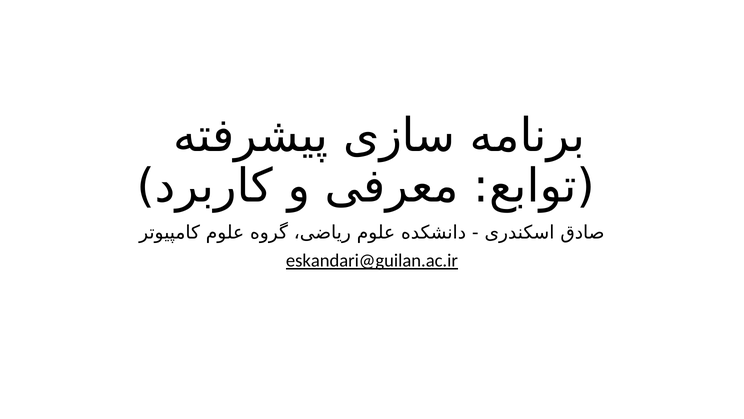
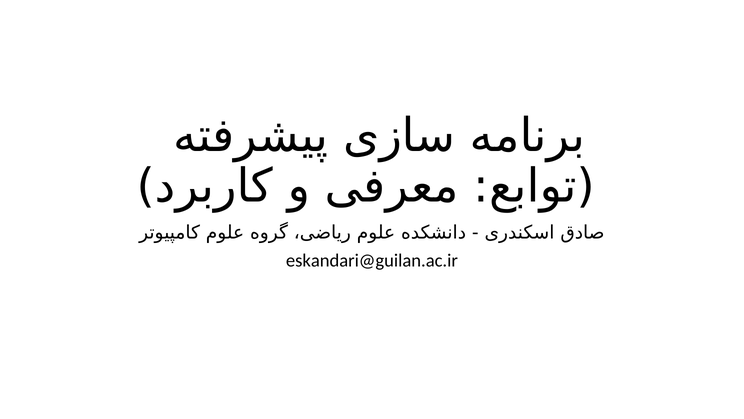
eskandari@guilan.ac.ir underline: present -> none (372, 260)
